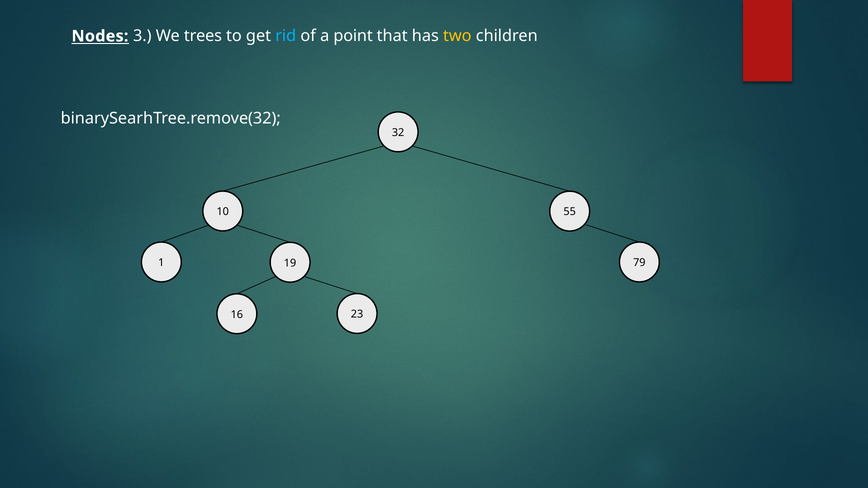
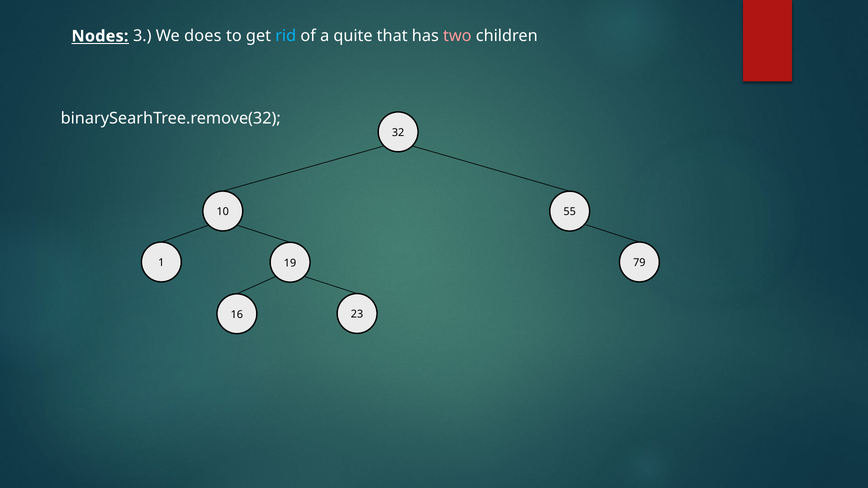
trees: trees -> does (203, 36)
point: point -> quite (353, 36)
two colour: yellow -> pink (457, 36)
